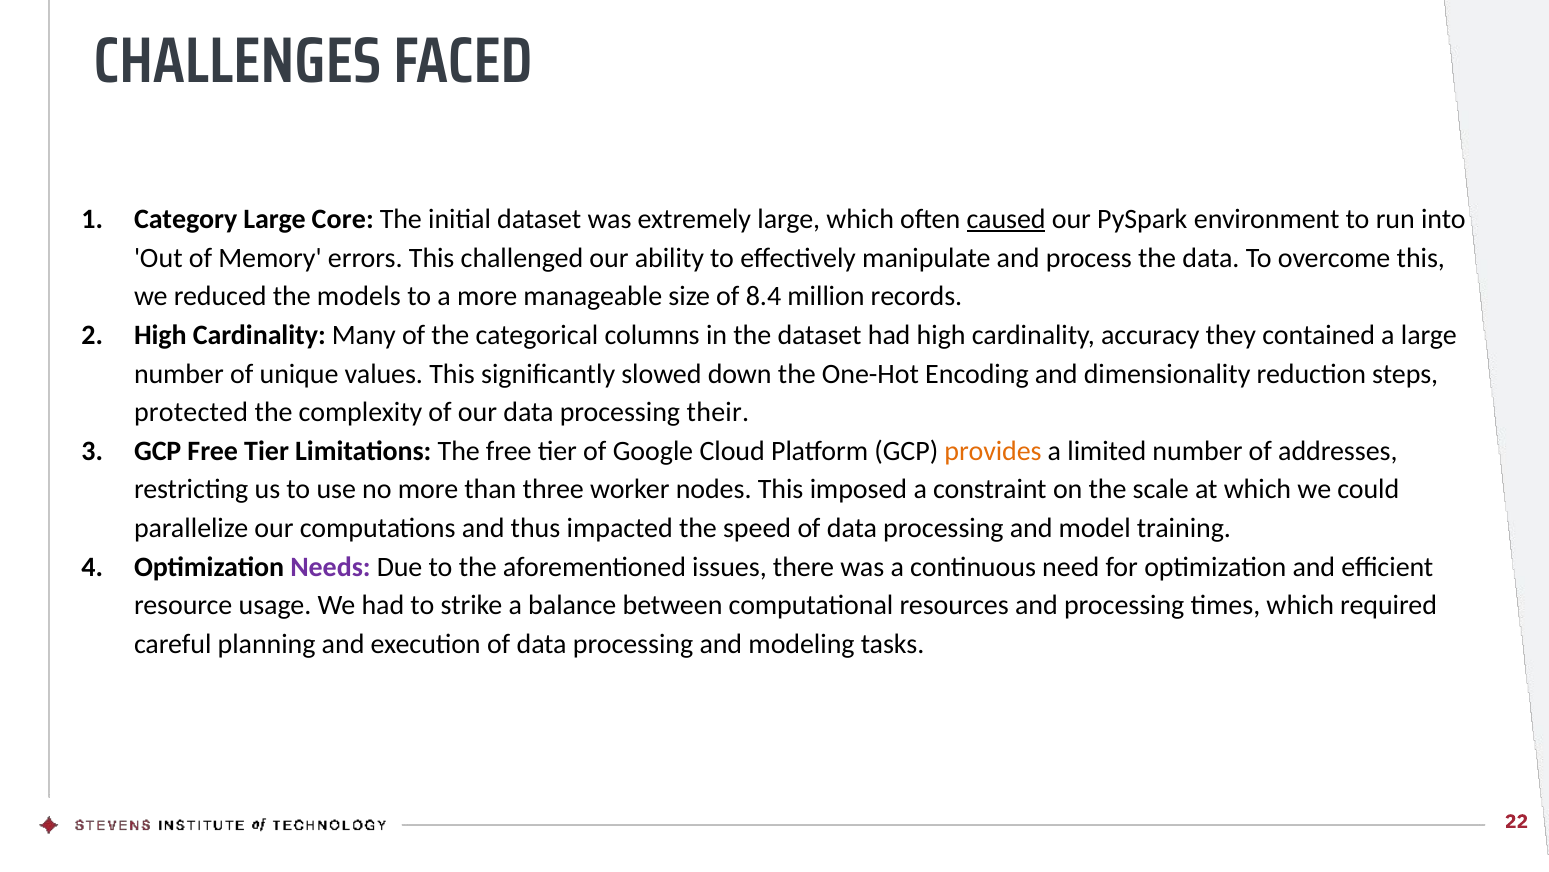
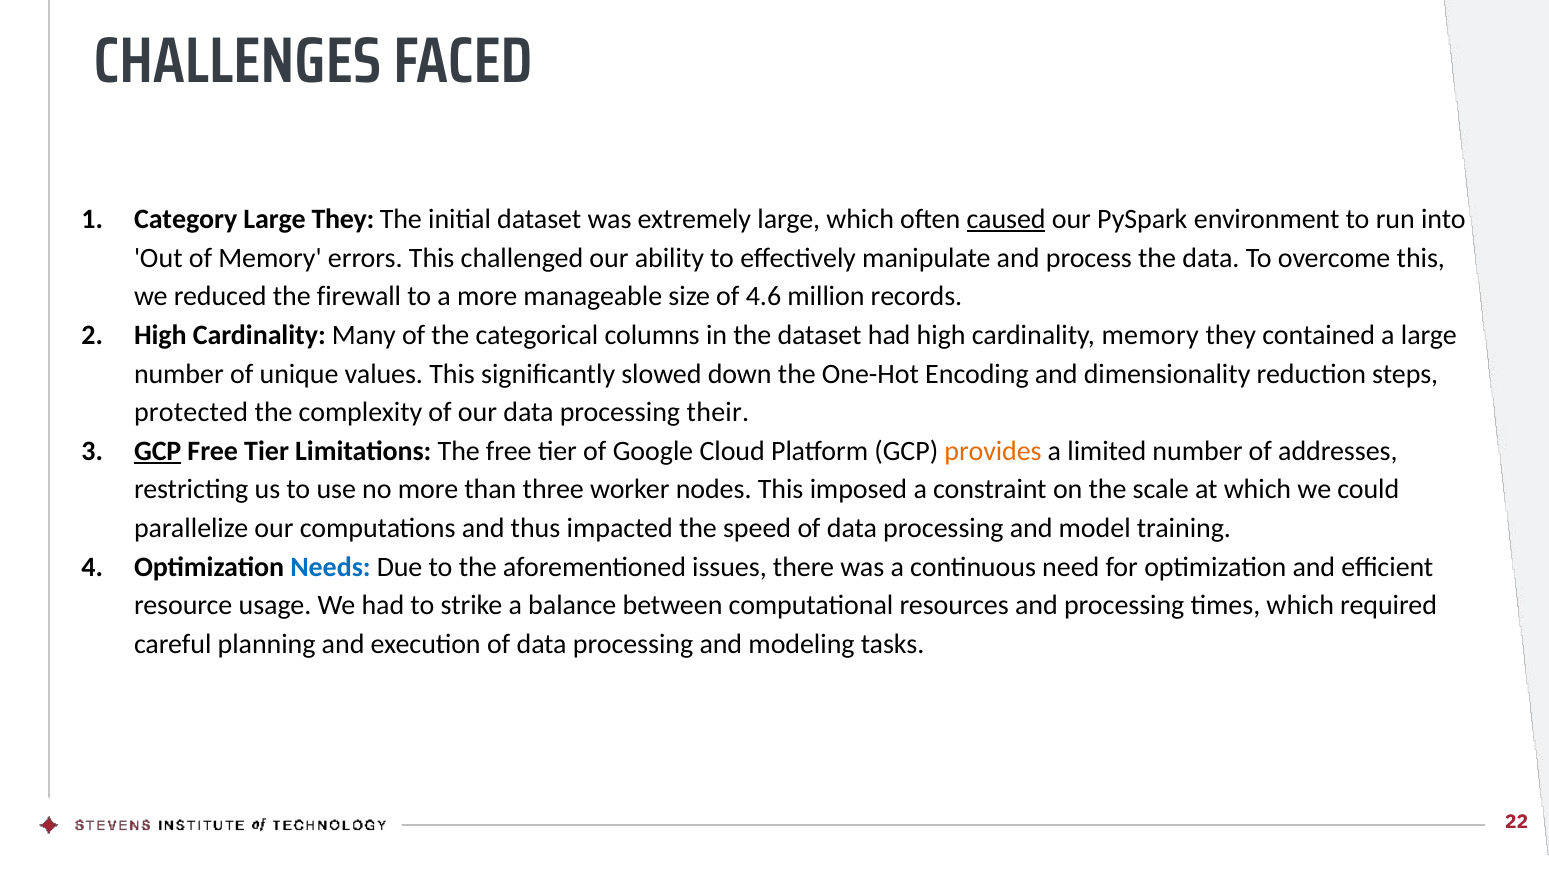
Large Core: Core -> They (343, 219)
models: models -> firewall (359, 296)
8.4: 8.4 -> 4.6 (764, 296)
cardinality accuracy: accuracy -> memory (1150, 335)
GCP underline: none -> present (158, 451)
Needs colour: purple -> blue (330, 567)
